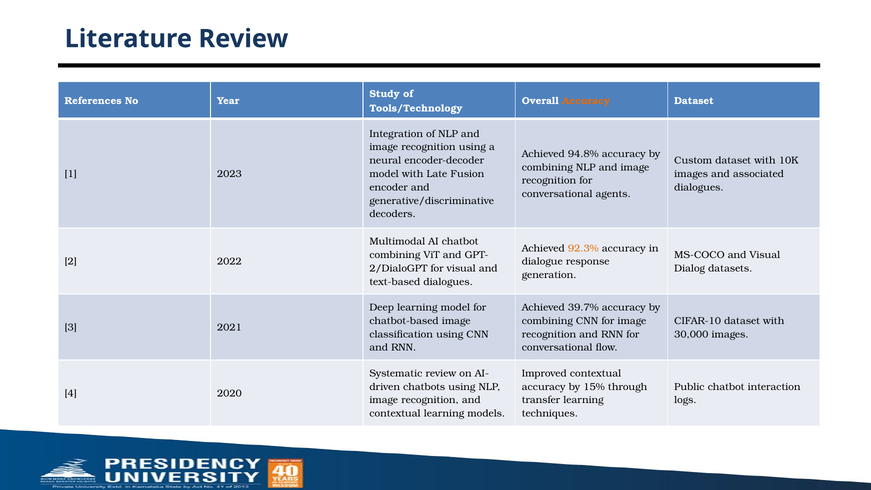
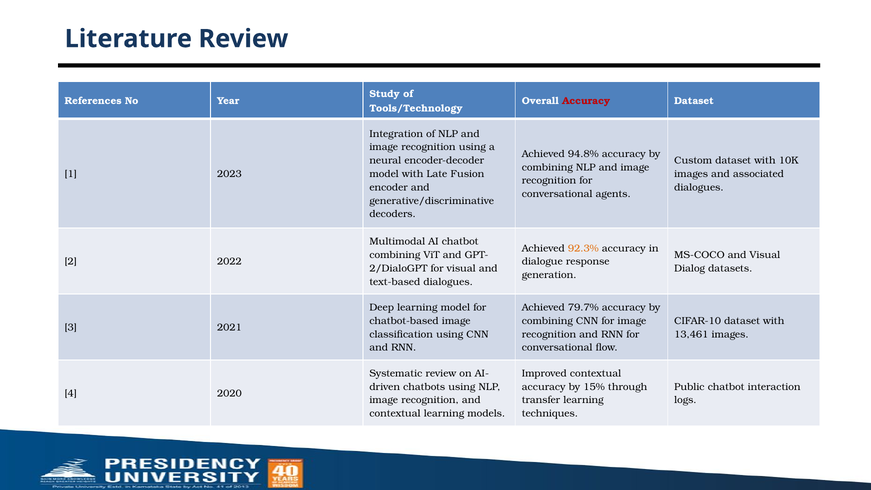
Accuracy colour: orange -> red (586, 101)
39.7%: 39.7% -> 79.7% (583, 307)
30,000: 30,000 -> 13,461 (691, 334)
